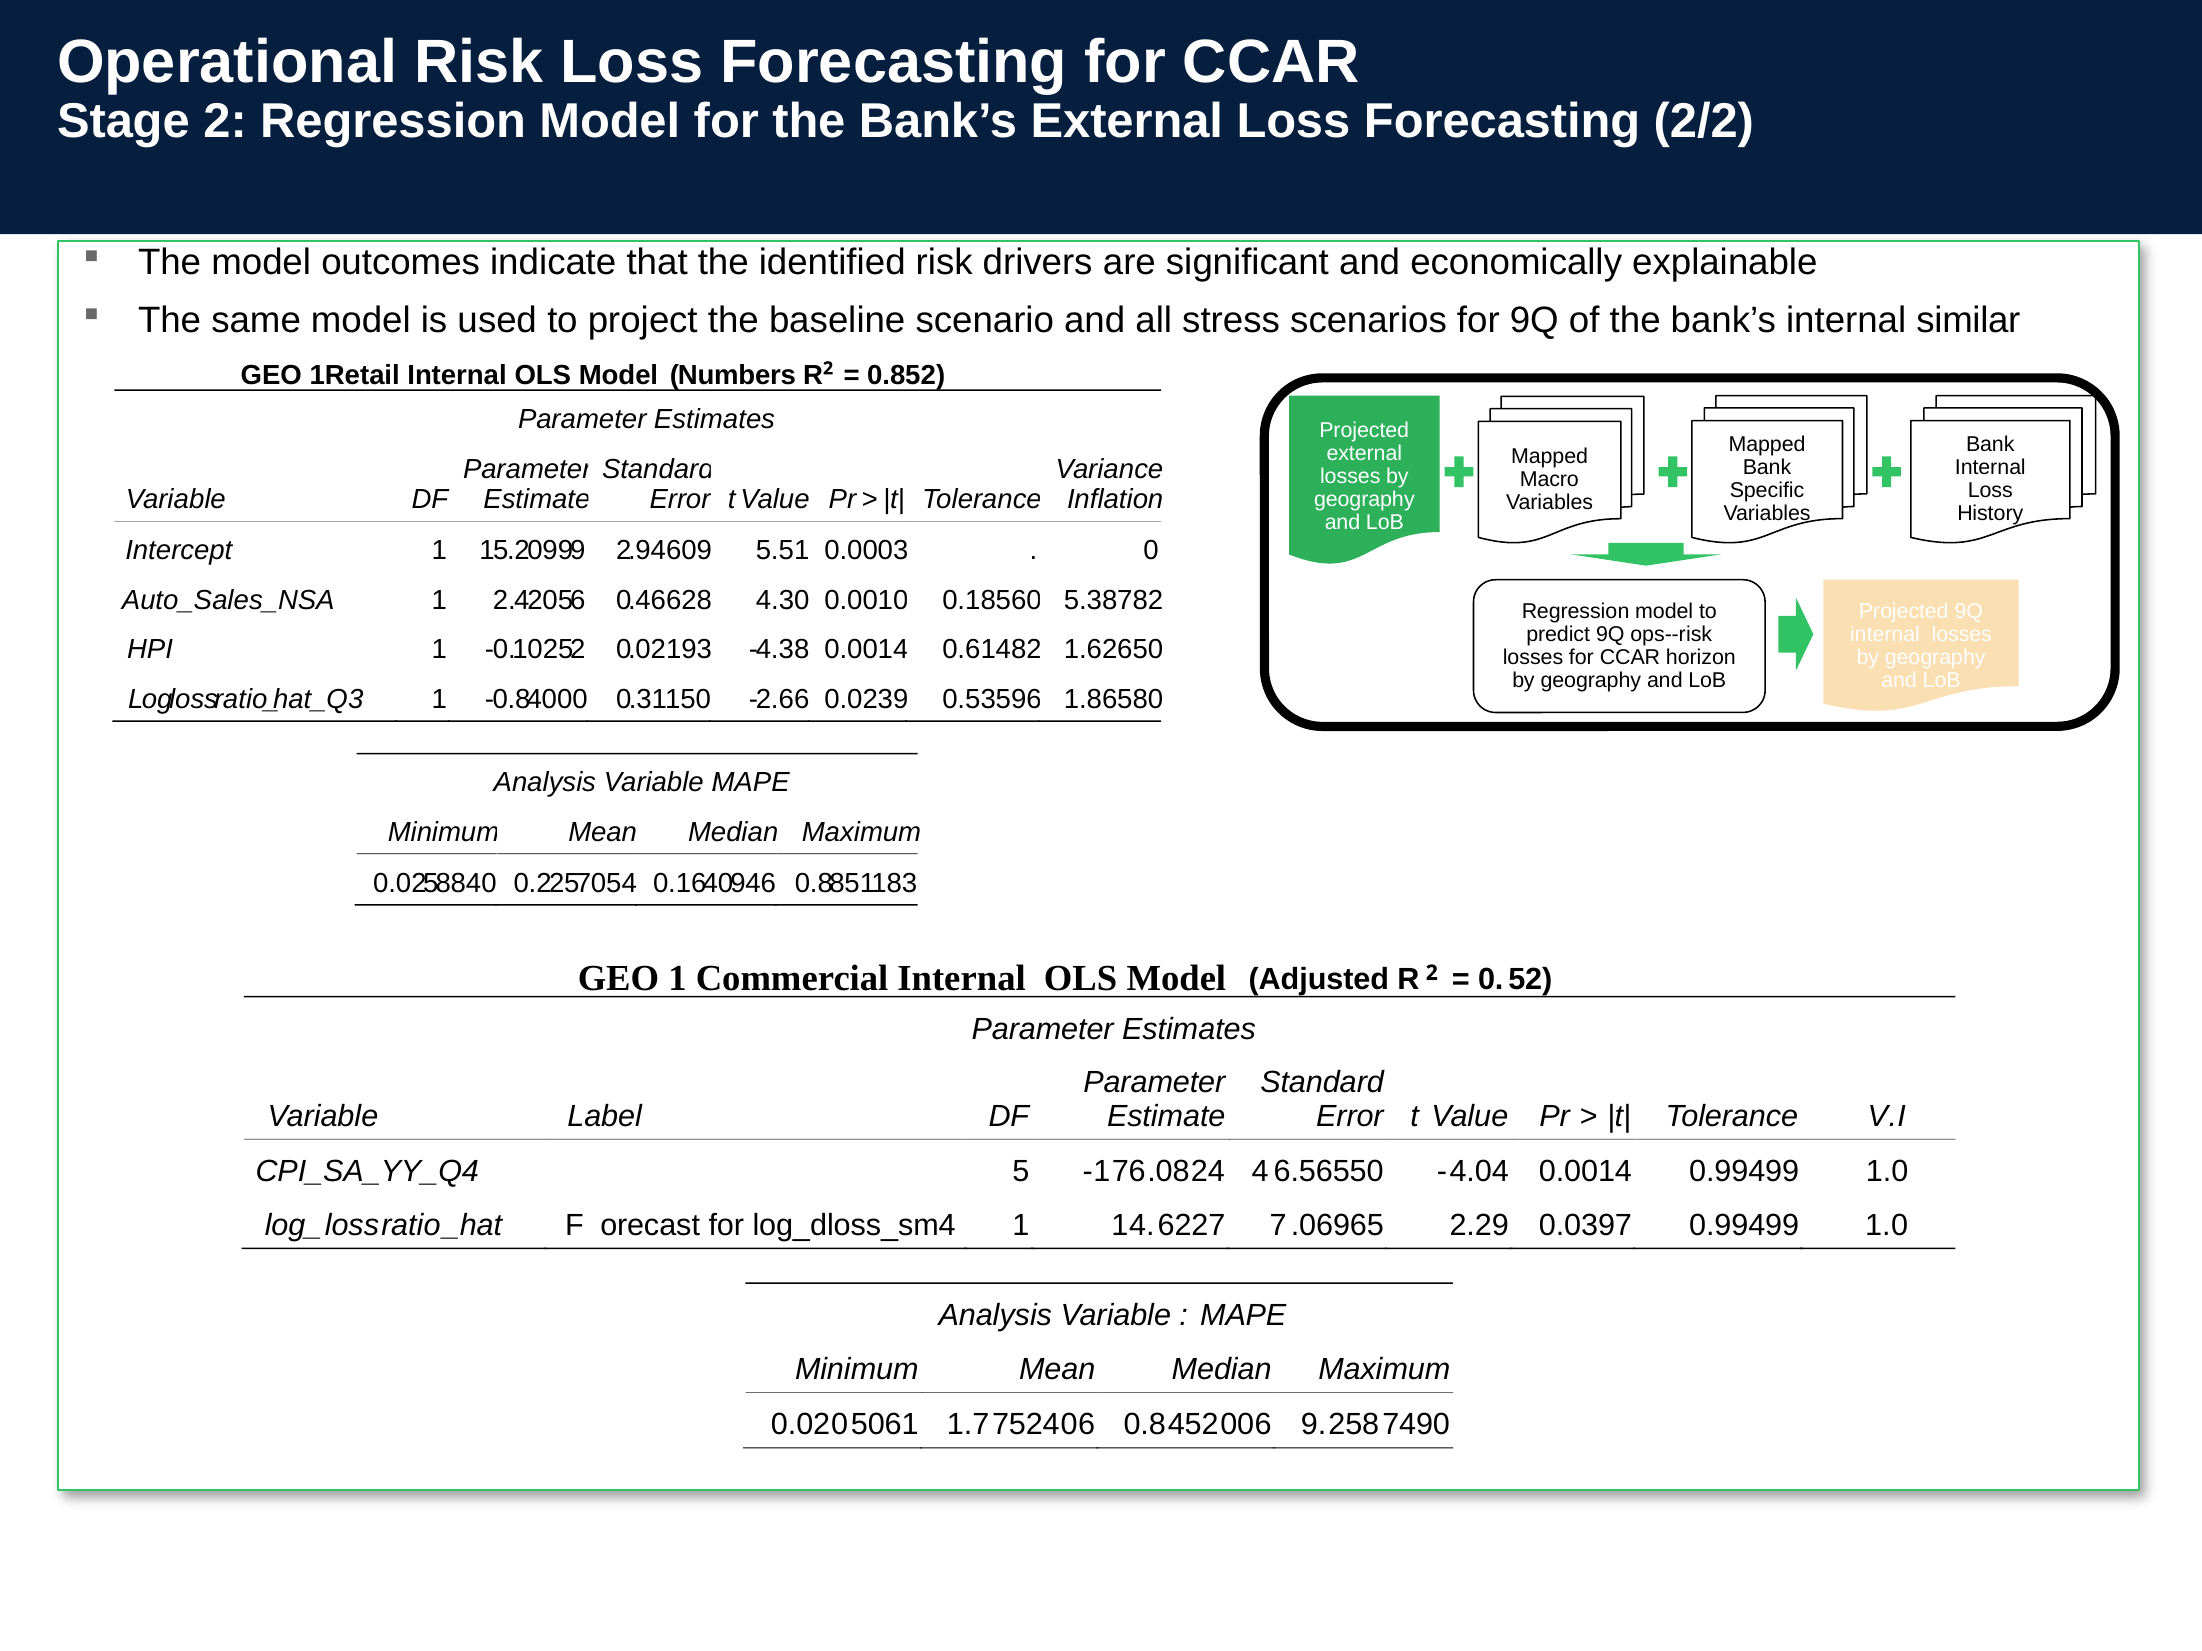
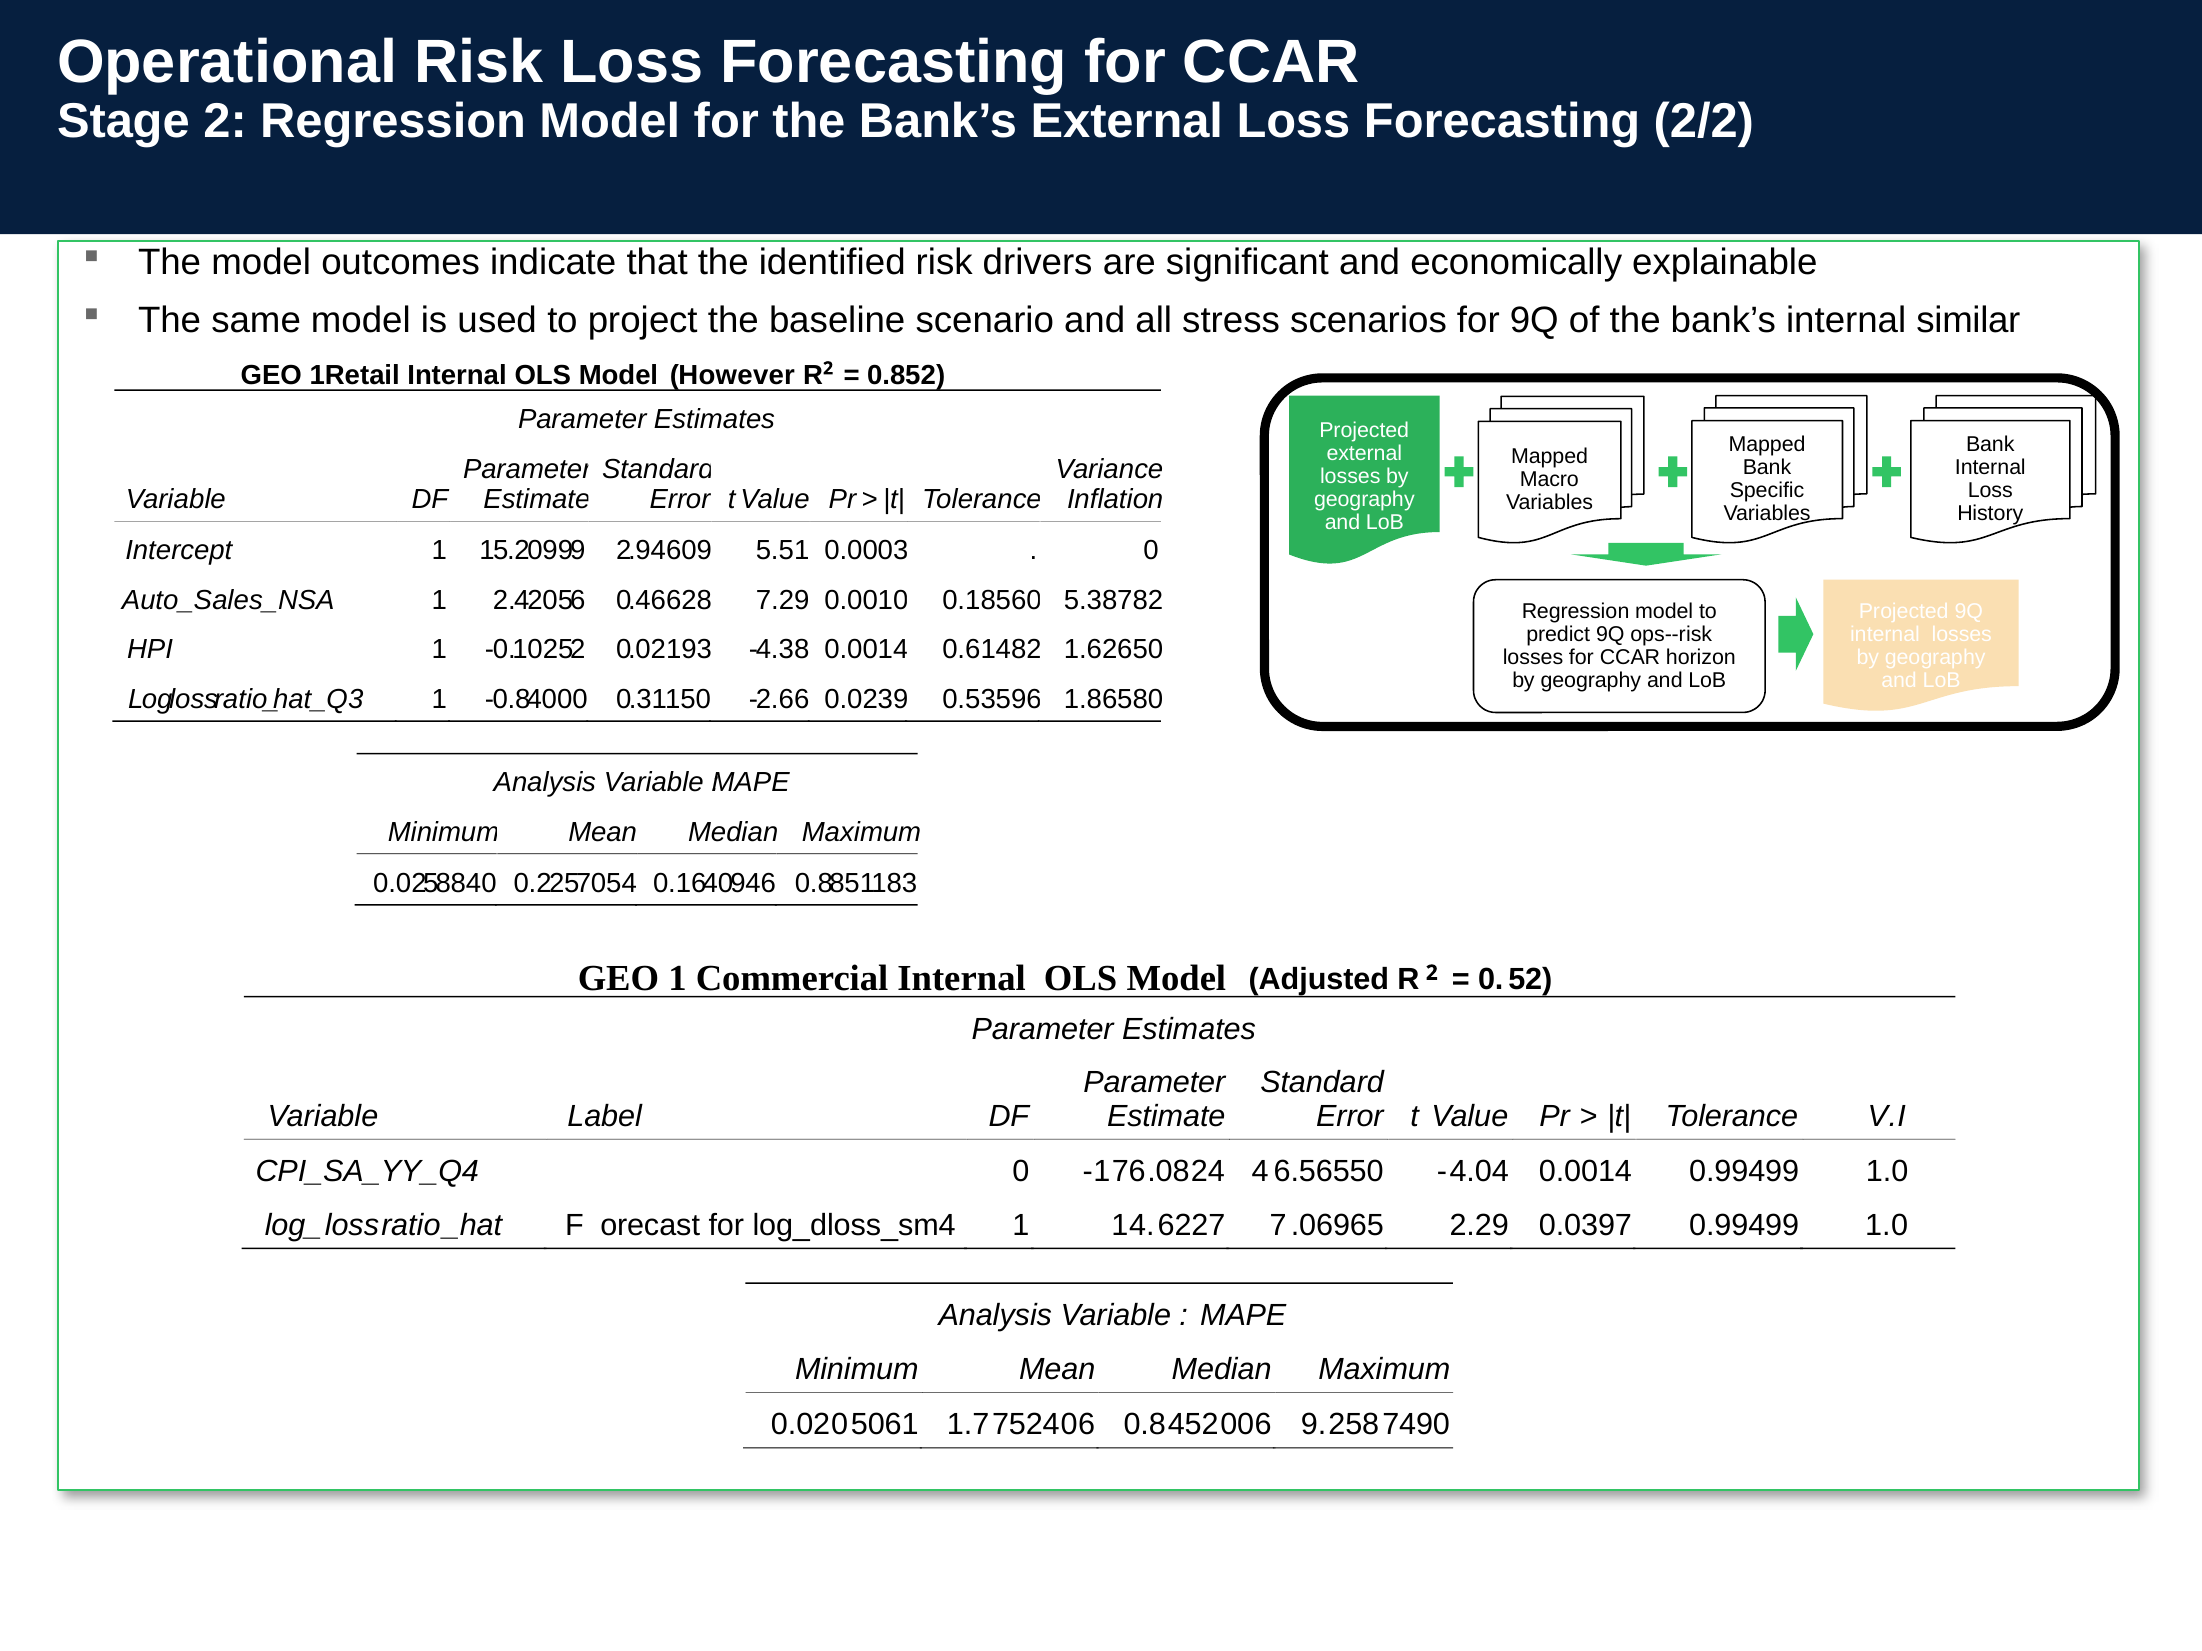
Numbers: Numbers -> However (737, 375)
4.30: 4.30 -> 7.29 (783, 600)
CPI_SA_YY_Q4 5: 5 -> 0 (1021, 1172)
